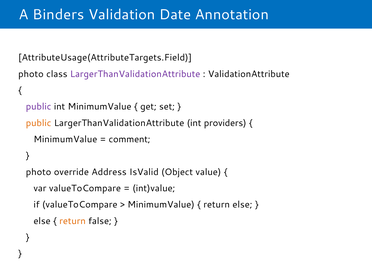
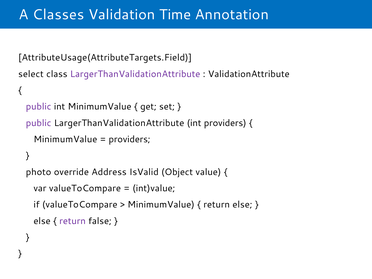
Binders: Binders -> Classes (58, 15)
Date: Date -> Time (175, 15)
photo: photo -> select (31, 74)
public colour: orange -> purple (39, 123)
comment: comment -> providers (130, 139)
return colour: orange -> purple (73, 221)
